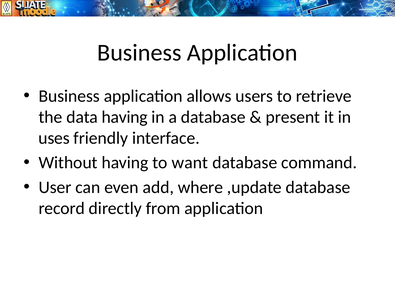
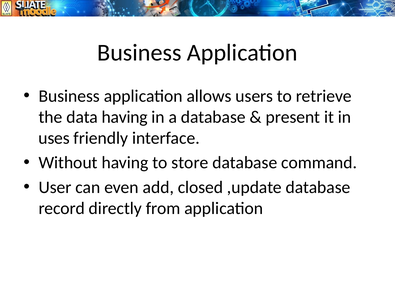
want: want -> store (190, 163)
where: where -> closed (200, 187)
